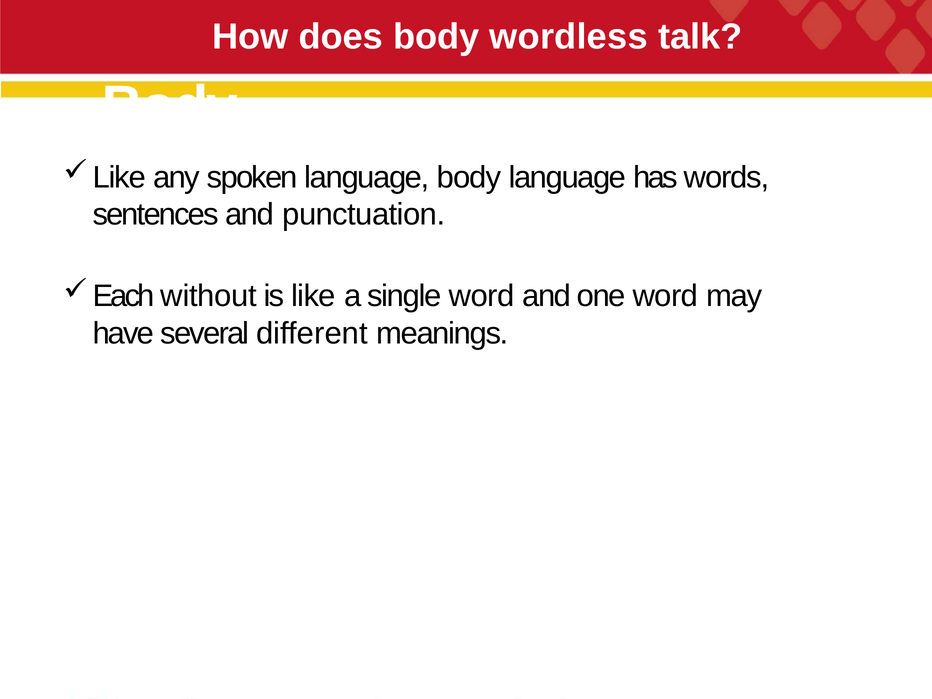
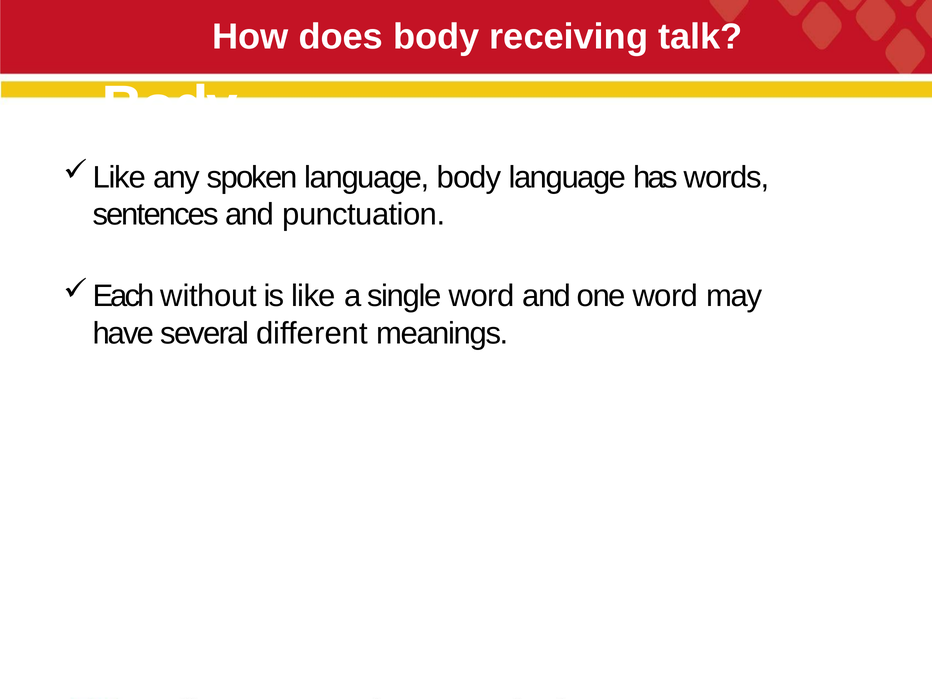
wordless: wordless -> receiving (569, 37)
